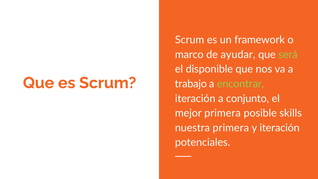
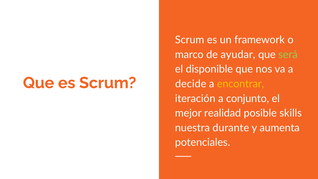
trabajo: trabajo -> decide (191, 84)
encontrar colour: light green -> yellow (241, 84)
mejor primera: primera -> realidad (223, 113)
nuestra primera: primera -> durante (231, 128)
y iteración: iteración -> aumenta (280, 128)
